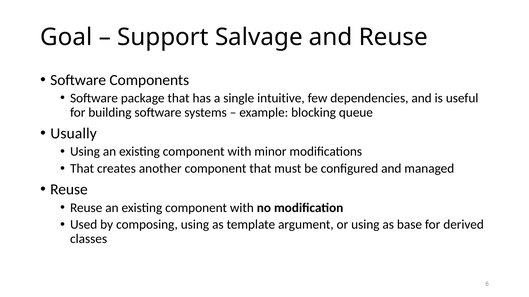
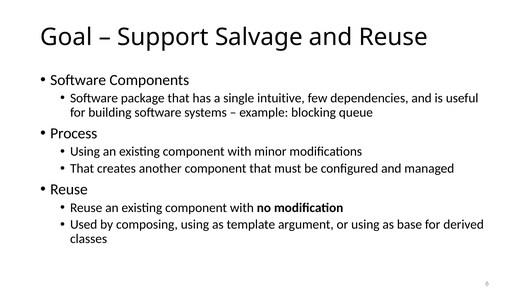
Usually: Usually -> Process (74, 134)
